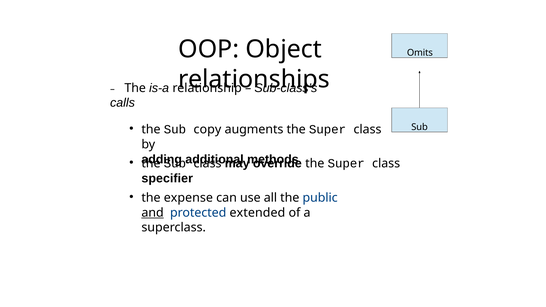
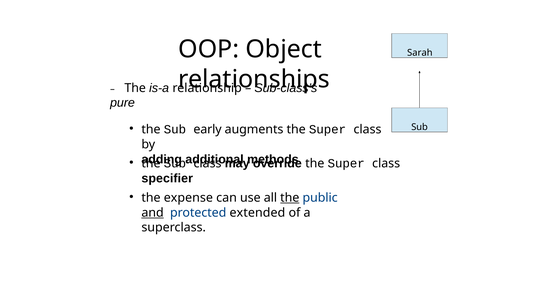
Omits: Omits -> Sarah (420, 53)
calls: calls -> pure (122, 103)
copy: copy -> early (208, 129)
the underline: none -> present (290, 198)
